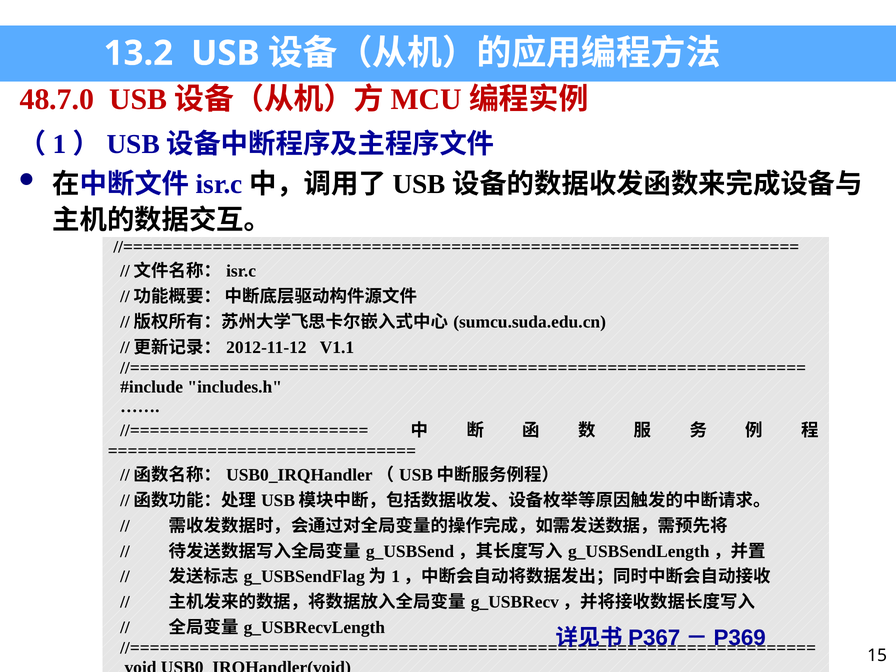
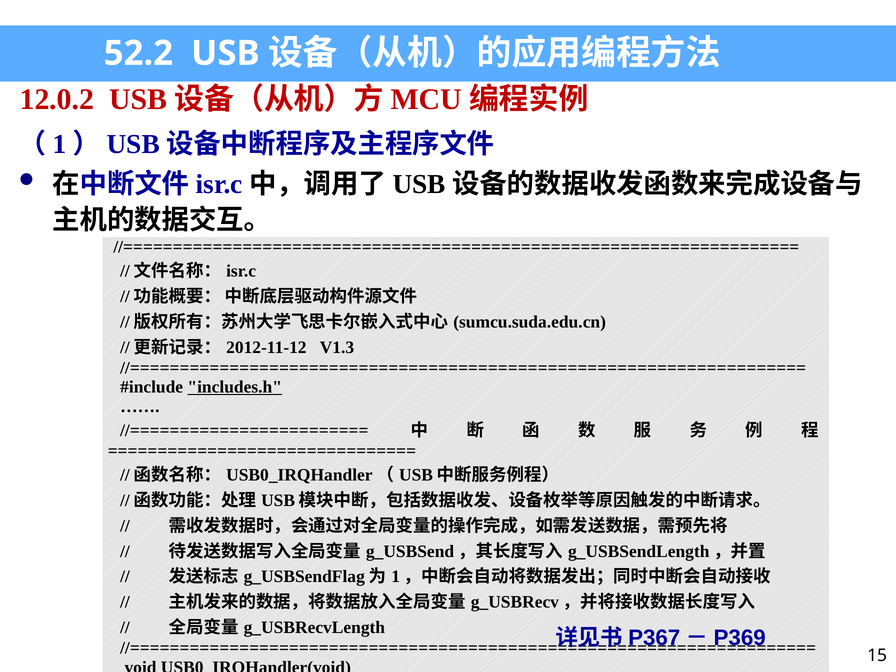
13.2: 13.2 -> 52.2 (138, 53)
48.7.0: 48.7.0 -> 12.0.2 (57, 99)
V1.1: V1.1 -> V1.3 (337, 347)
includes.h underline: none -> present (235, 387)
